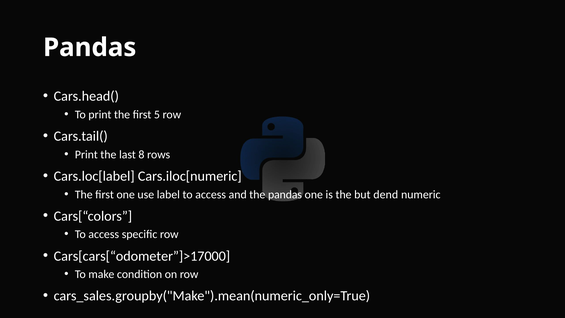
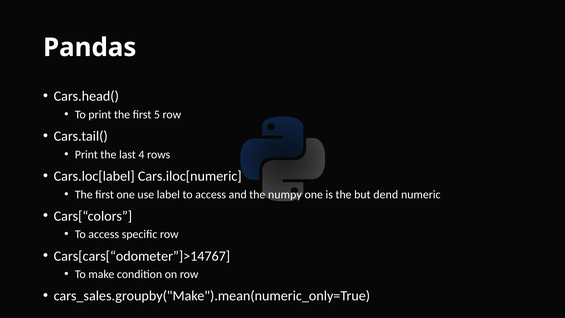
8: 8 -> 4 (141, 154)
the pandas: pandas -> numpy (285, 194)
Cars[cars[“odometer”]>17000: Cars[cars[“odometer”]>17000 -> Cars[cars[“odometer”]>14767 (142, 256)
